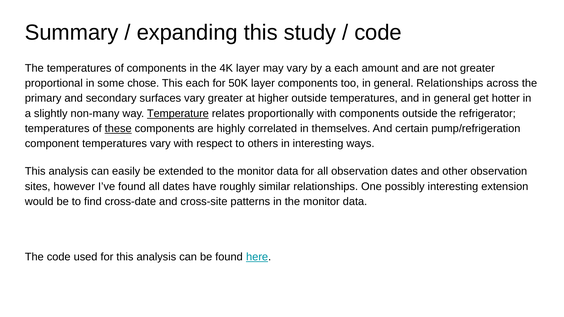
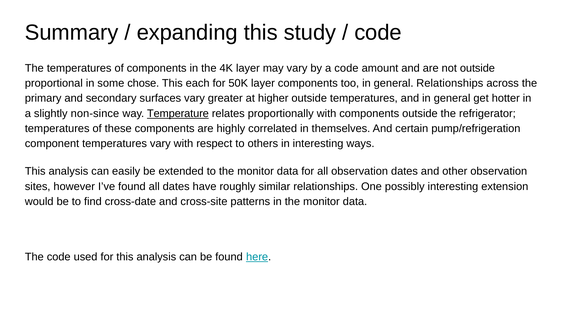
a each: each -> code (346, 68)
not greater: greater -> outside (477, 68)
non-many: non-many -> non-since (95, 114)
these underline: present -> none (118, 129)
